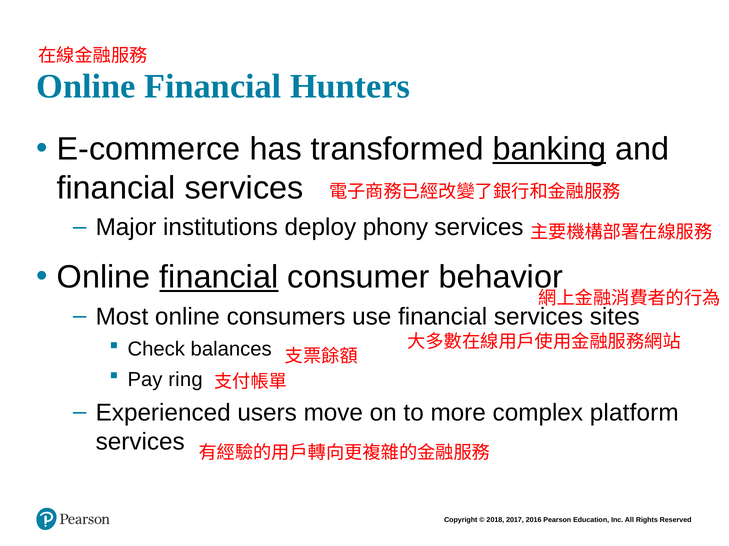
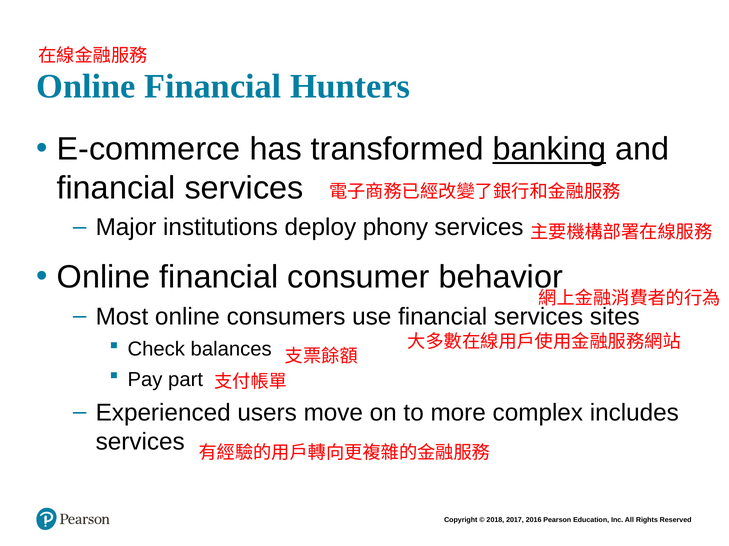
financial underline: present -> none (219, 277)
ring: ring -> part (186, 380)
platform: platform -> includes (634, 413)
